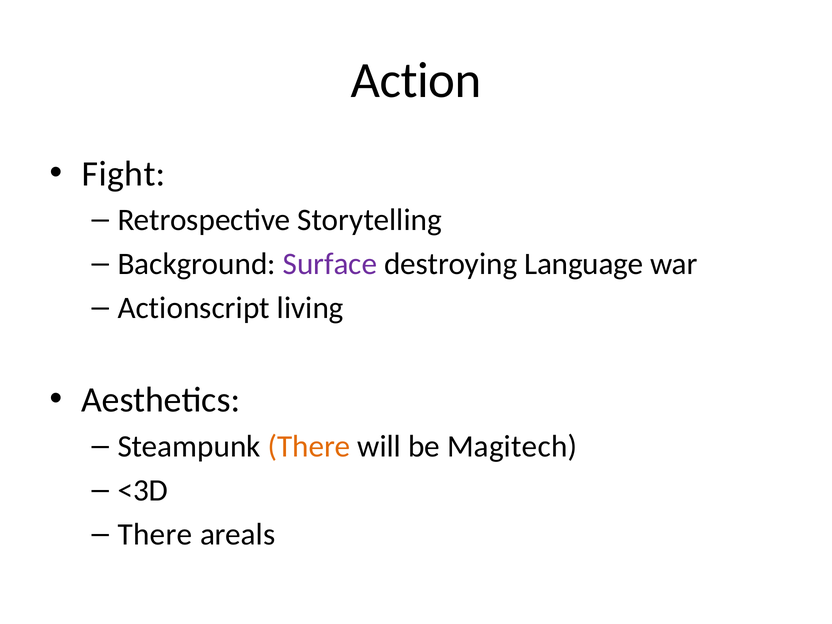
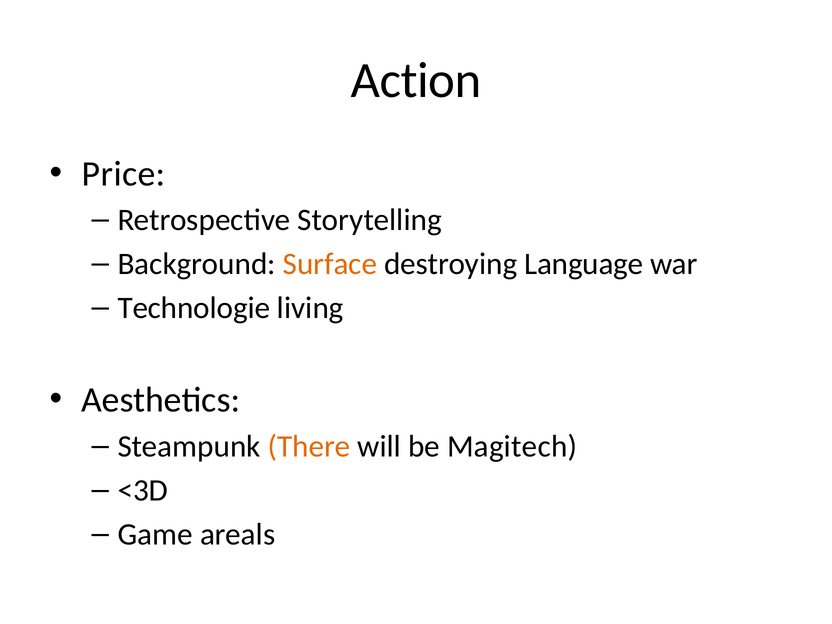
Fight: Fight -> Price (124, 174)
Surface colour: purple -> orange (330, 264)
Actionscript: Actionscript -> Technologie (194, 308)
There: There -> Game (155, 534)
